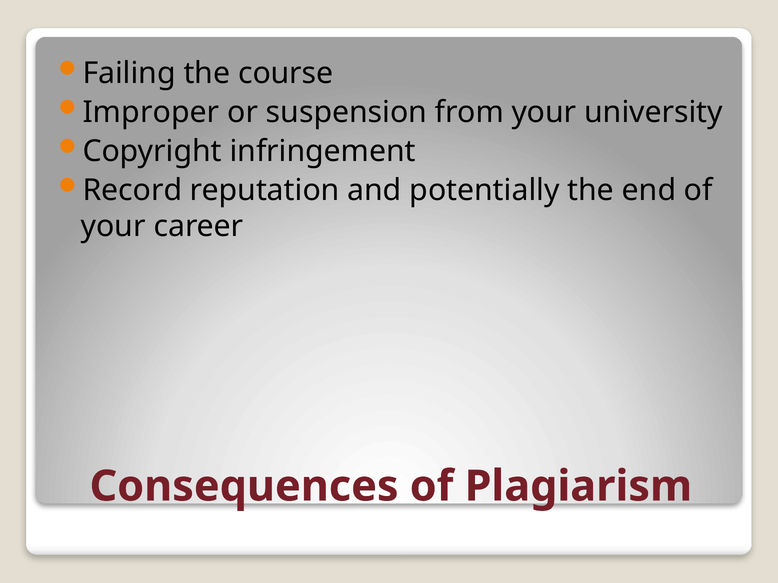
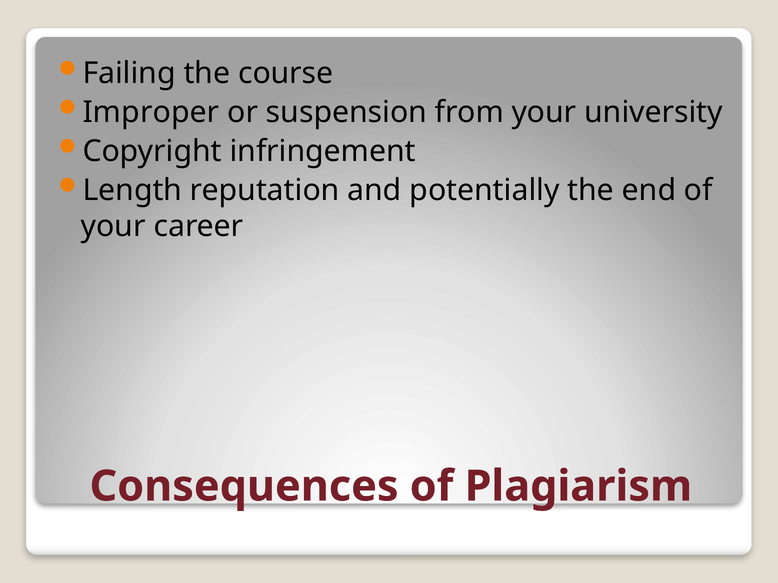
Record: Record -> Length (132, 190)
